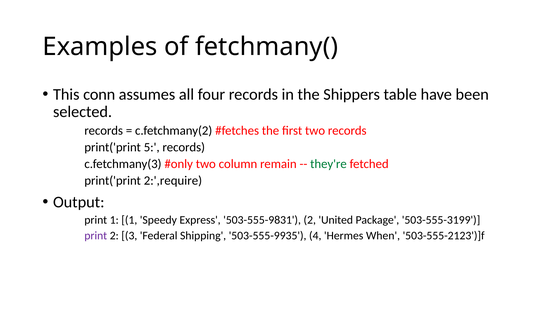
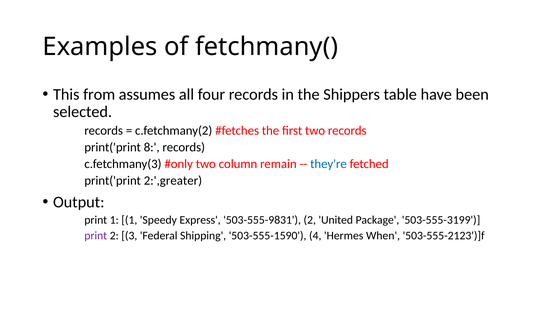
conn: conn -> from (99, 94)
5: 5 -> 8 (152, 147)
they're colour: green -> blue (328, 164)
2:',require: 2:',require -> 2:',greater (173, 181)
503-555-9935: 503-555-9935 -> 503-555-1590 (268, 235)
